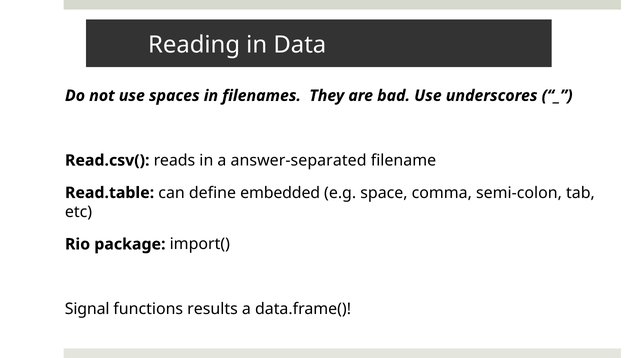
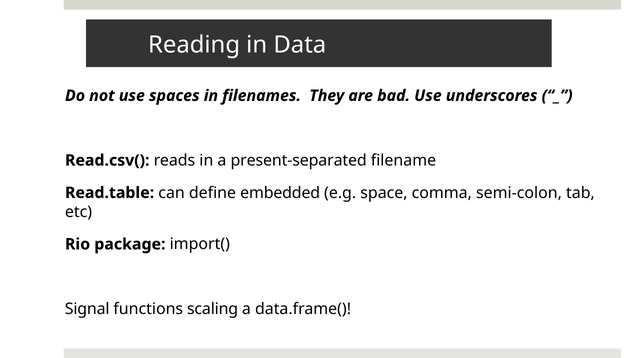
answer-separated: answer-separated -> present-separated (299, 161)
results: results -> scaling (213, 309)
